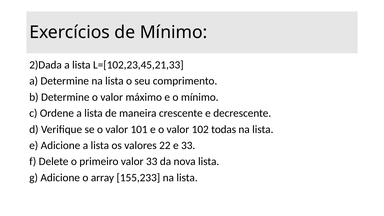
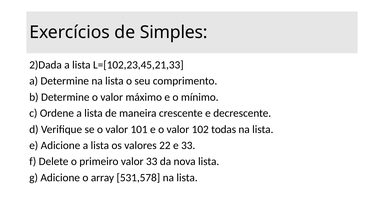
de Mínimo: Mínimo -> Simples (174, 32)
155,233: 155,233 -> 531,578 (138, 178)
